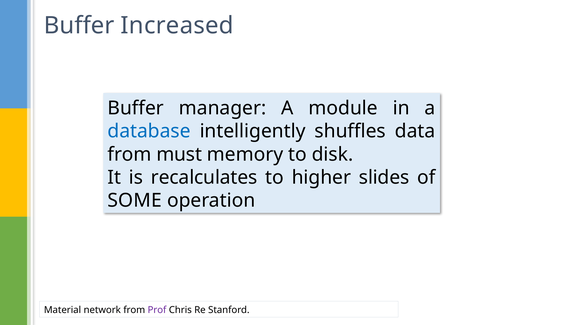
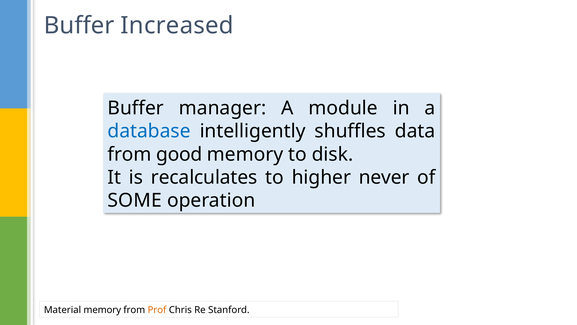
must: must -> good (179, 154)
slides: slides -> never (384, 177)
Material network: network -> memory (102, 309)
Prof colour: purple -> orange (157, 309)
